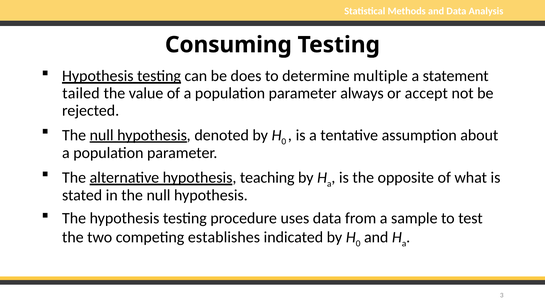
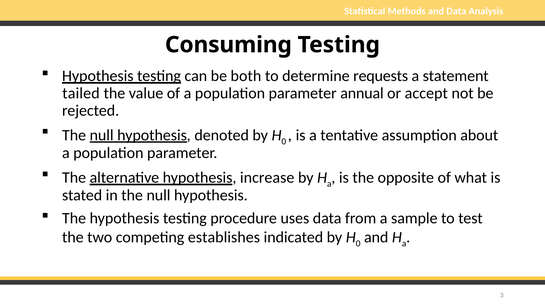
does: does -> both (246, 76)
multiple: multiple -> requests (381, 76)
always: always -> annual (362, 93)
teaching: teaching -> increase (267, 178)
